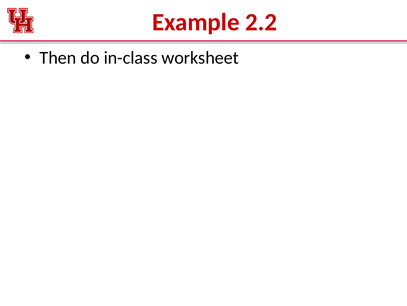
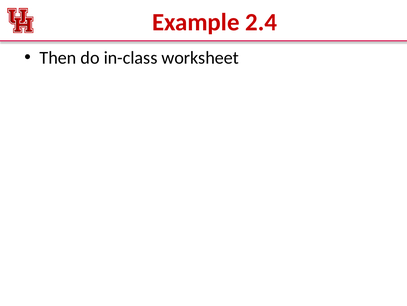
2.2: 2.2 -> 2.4 (261, 22)
